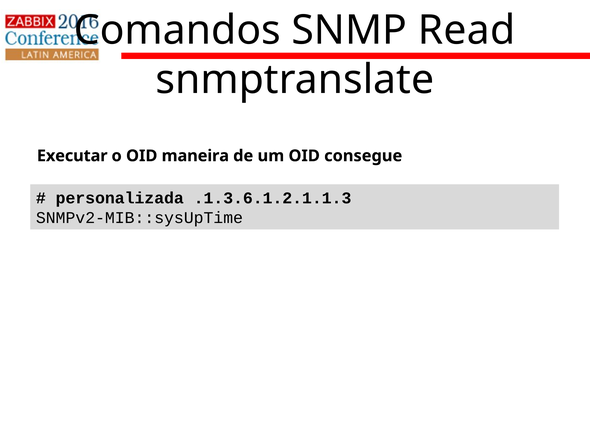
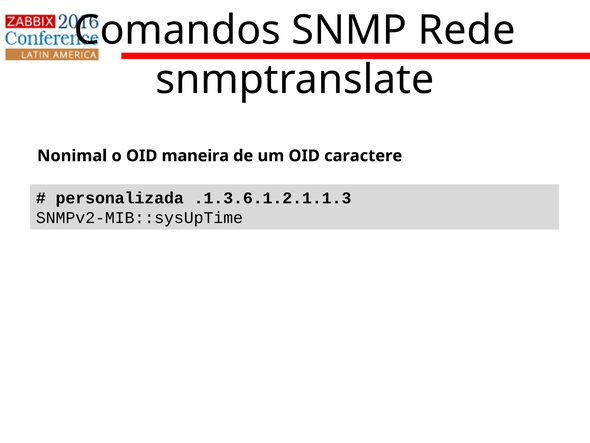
Read: Read -> Rede (467, 30)
Executar: Executar -> Nonimal (72, 156)
consegue: consegue -> caractere (363, 156)
